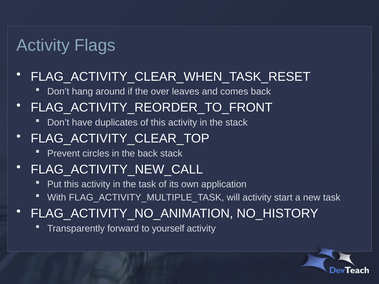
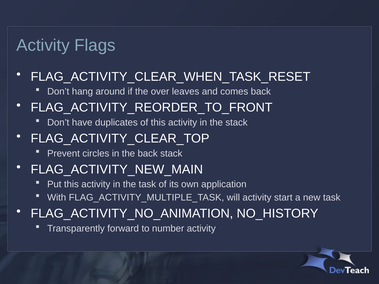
FLAG_ACTIVITY_NEW_CALL: FLAG_ACTIVITY_NEW_CALL -> FLAG_ACTIVITY_NEW_MAIN (117, 170)
yourself: yourself -> number (168, 229)
